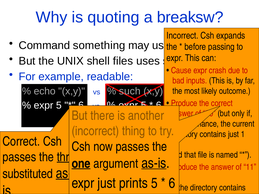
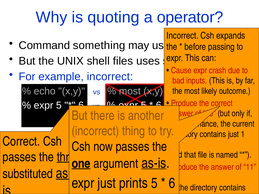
breaksw: breaksw -> operator (190, 17)
example readable: readable -> incorrect (110, 77)
such: such -> most (130, 91)
